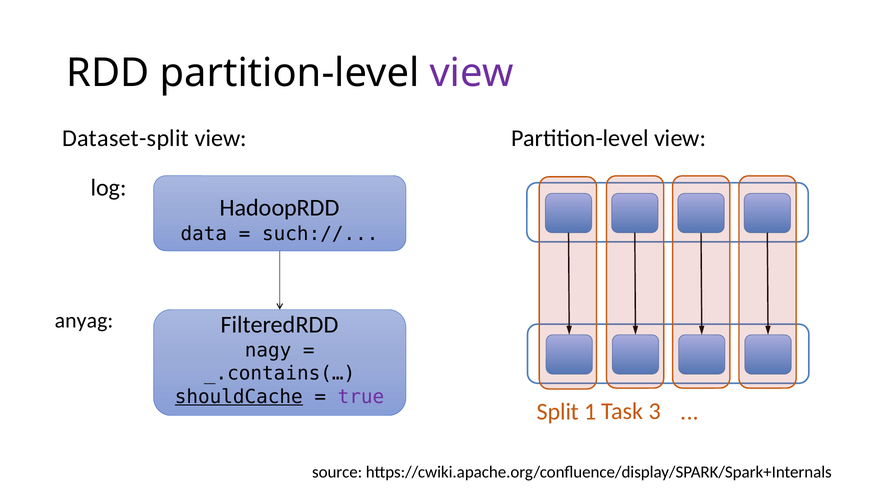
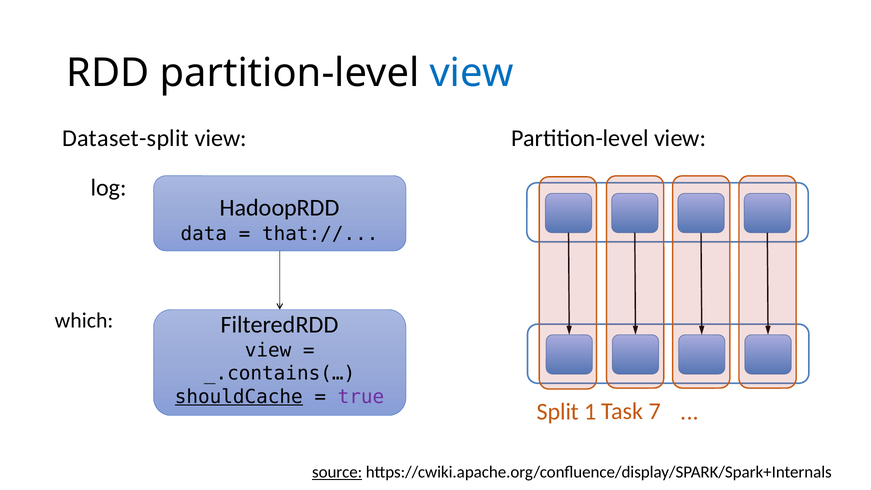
view colour: purple -> blue (472, 73)
such://: such:// -> that:// (320, 234)
anyag: anyag -> which (84, 320)
nagy: nagy -> view (268, 350)
3: 3 -> 7 (655, 411)
source underline: none -> present (337, 472)
